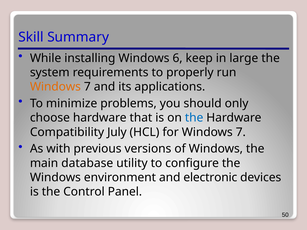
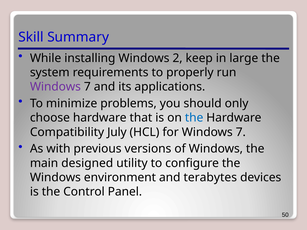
6: 6 -> 2 (178, 58)
Windows colour: orange -> purple (55, 87)
database: database -> designed (87, 163)
electronic: electronic -> terabytes (210, 178)
